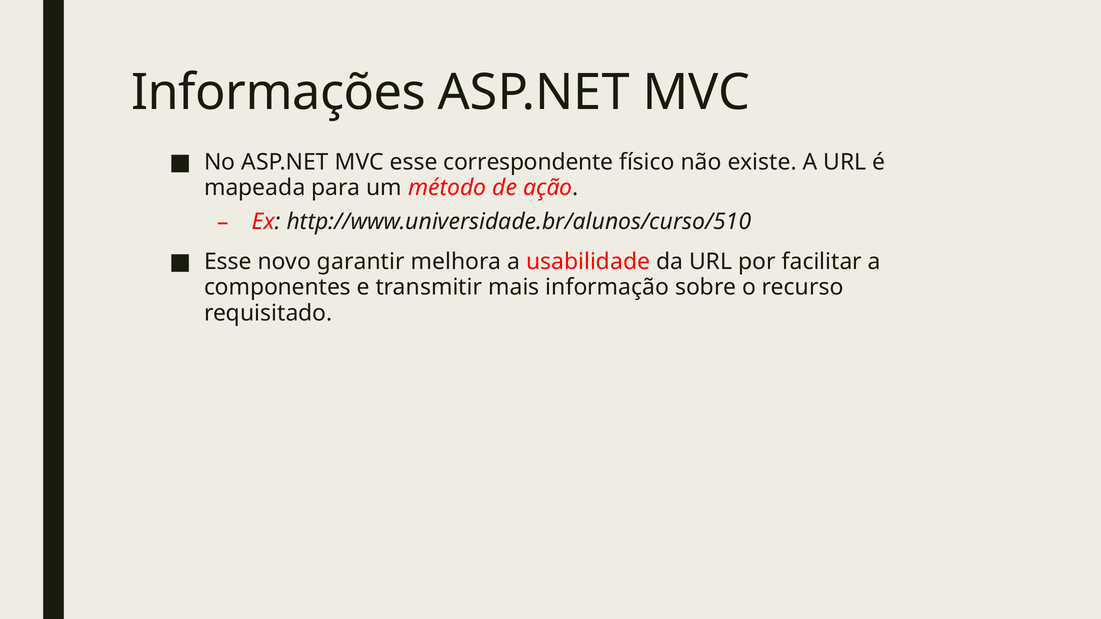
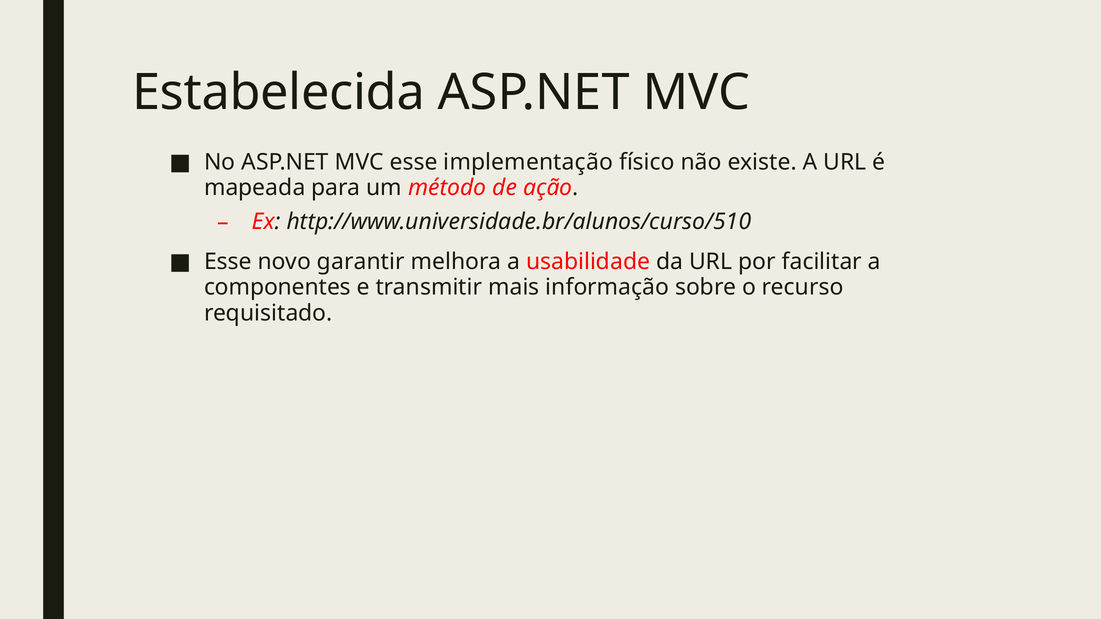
Informações: Informações -> Estabelecida (278, 93)
correspondente: correspondente -> implementação (528, 162)
